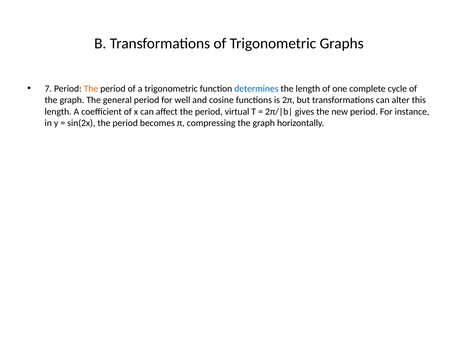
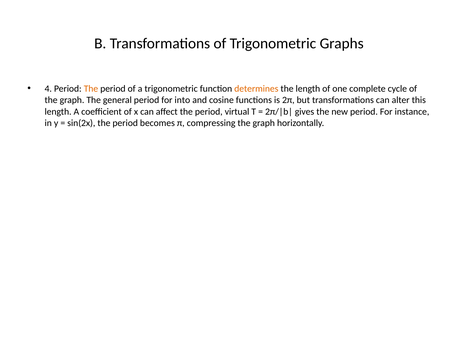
7: 7 -> 4 (48, 89)
determines colour: blue -> orange (256, 89)
well: well -> into (182, 100)
